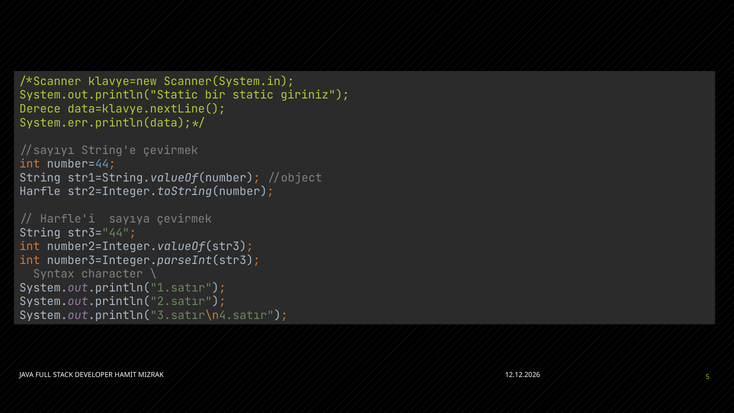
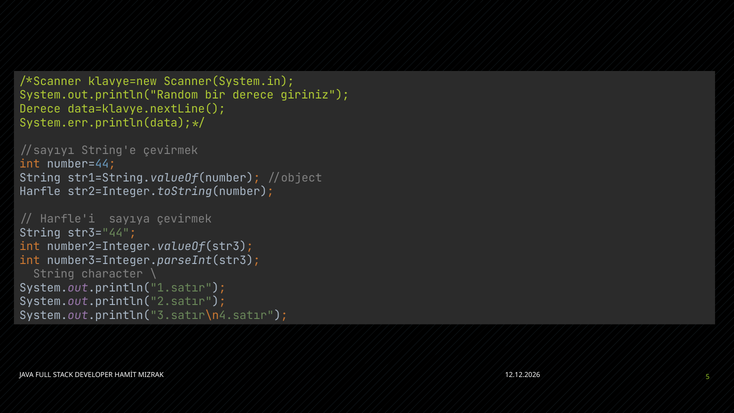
System.out.println("Static: System.out.println("Static -> System.out.println("Random (109, 95)
bir static: static -> derece (253, 95)
//Syntax: //Syntax -> //String (47, 274)
